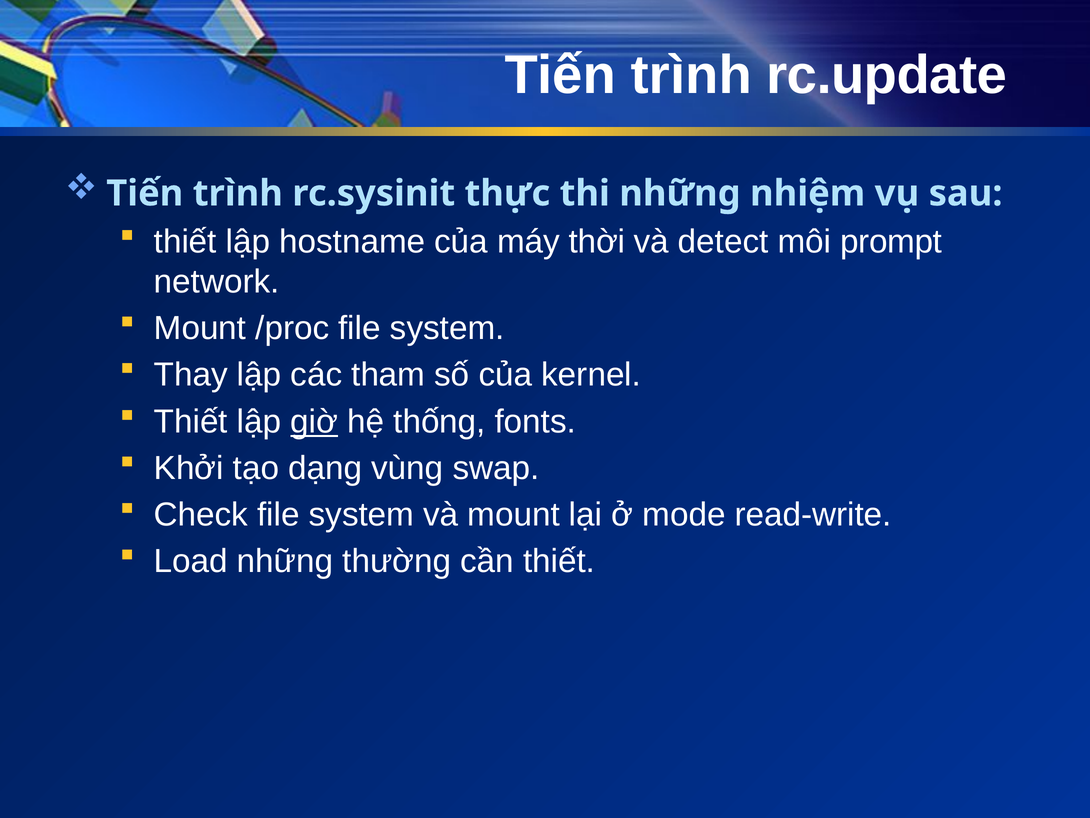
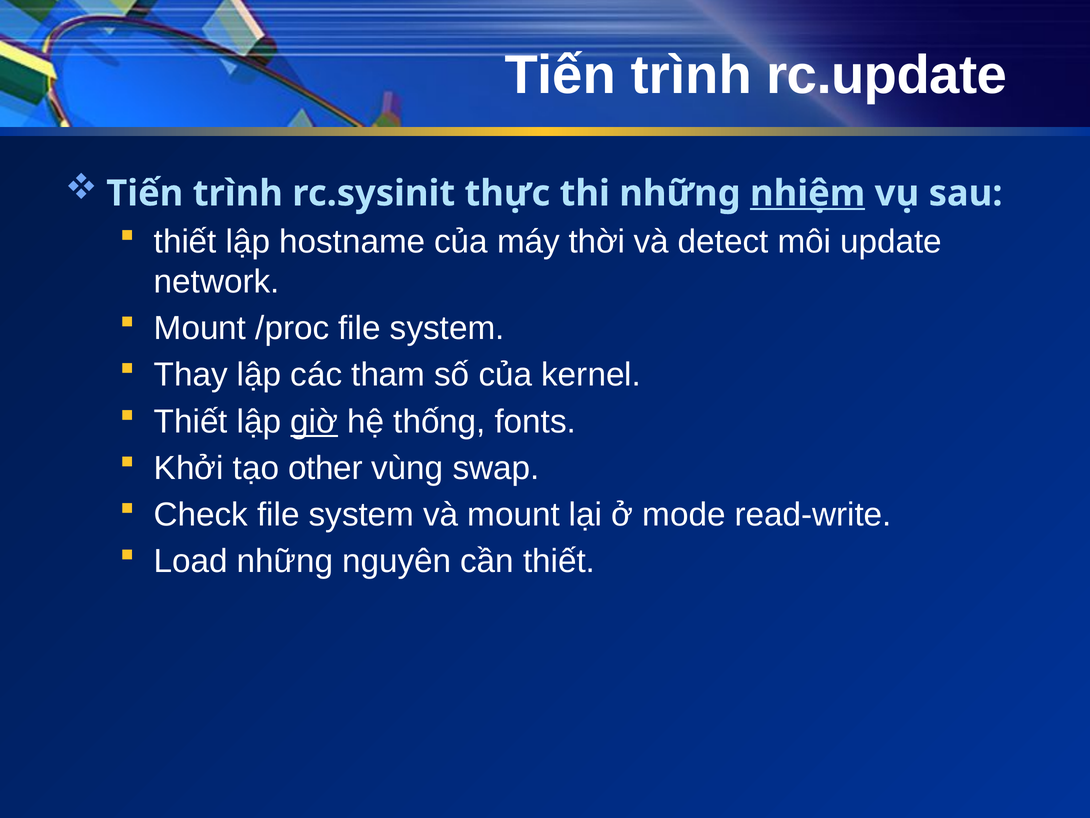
nhiệm underline: none -> present (808, 193)
prompt: prompt -> update (891, 242)
dạng: dạng -> other (325, 468)
thường: thường -> nguyên (397, 561)
